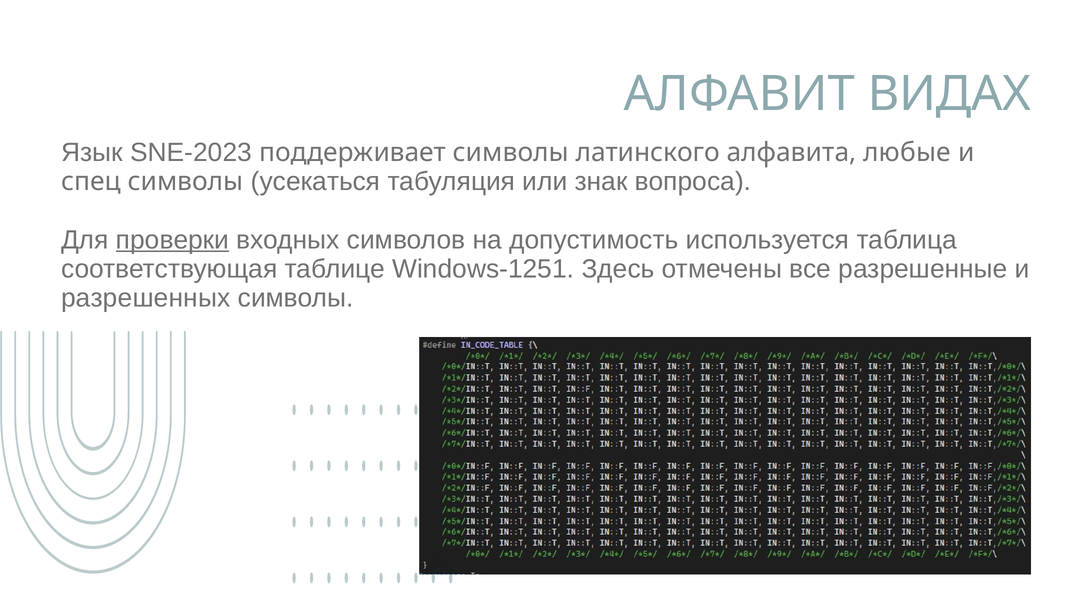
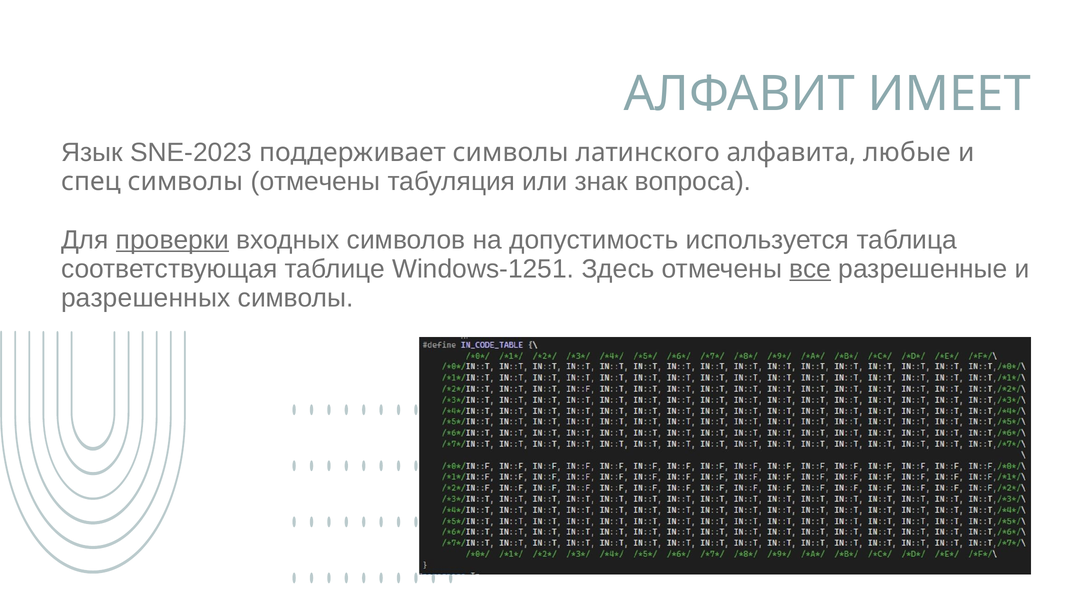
ВИДАХ: ВИДАХ -> ИМЕЕТ (949, 94)
символы усекаться: усекаться -> отмечены (316, 182)
все underline: none -> present (810, 269)
